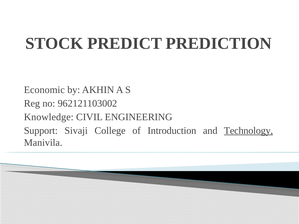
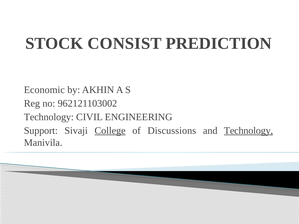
PREDICT: PREDICT -> CONSIST (125, 43)
Knowledge: Knowledge -> Technology (49, 117)
College underline: none -> present (110, 131)
Introduction: Introduction -> Discussions (172, 131)
